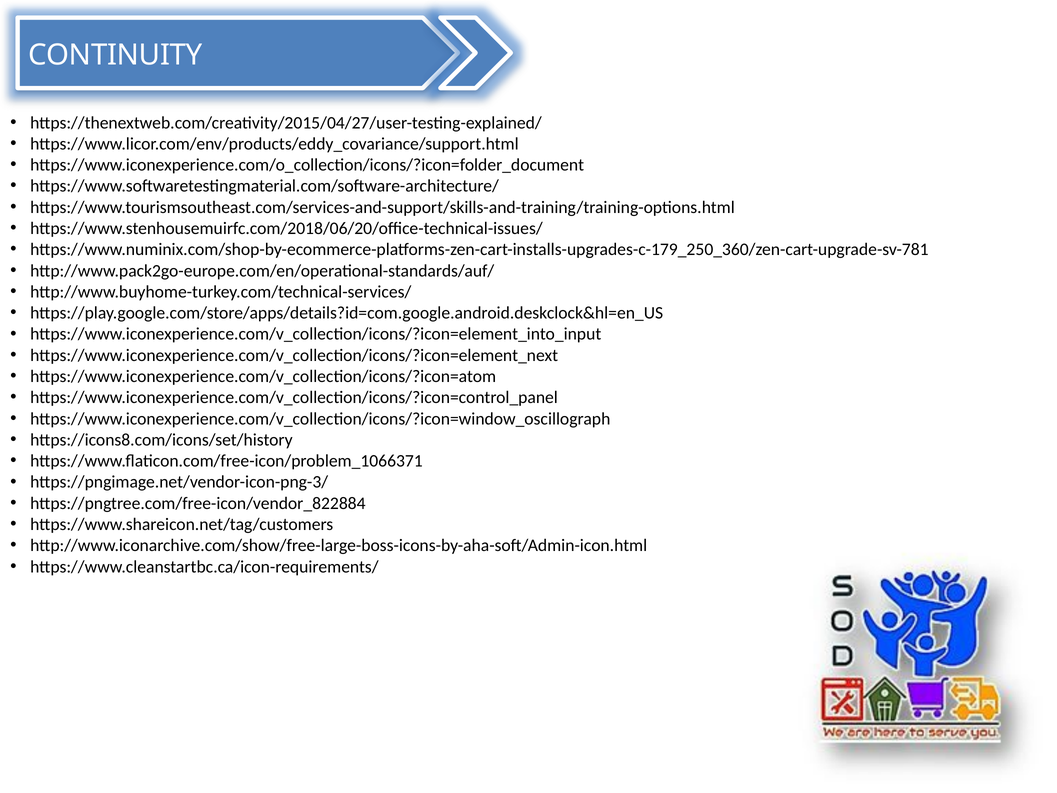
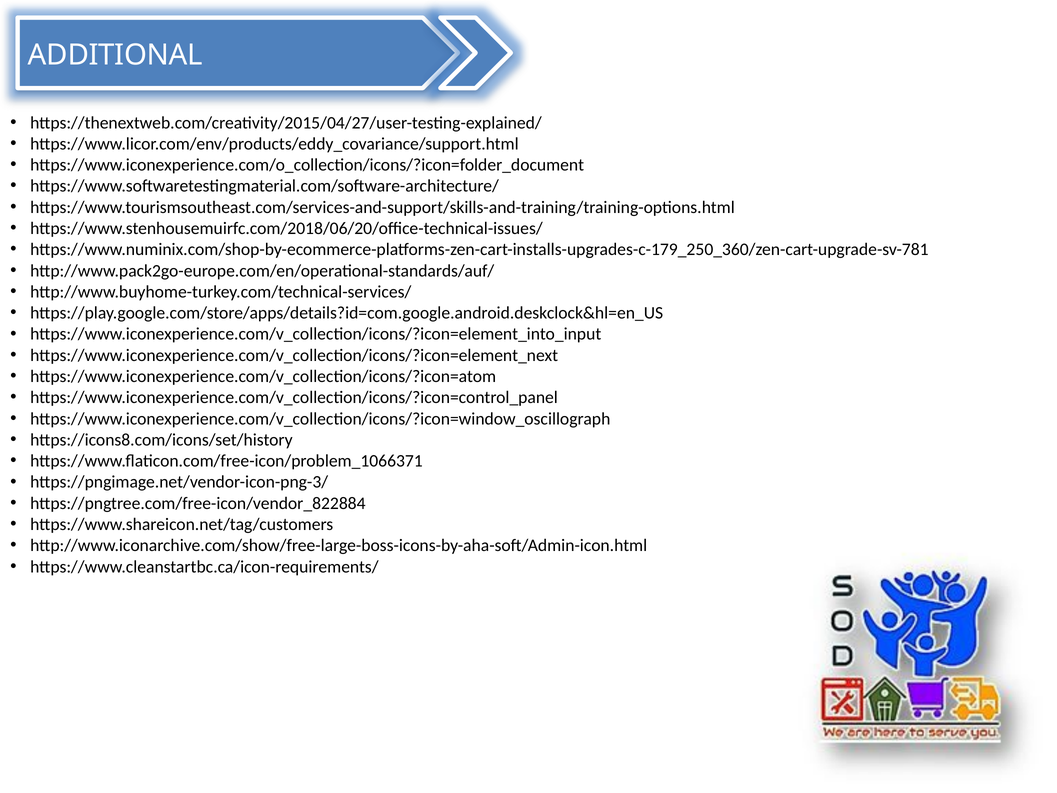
CONTINUITY: CONTINUITY -> ADDITIONAL (115, 55)
